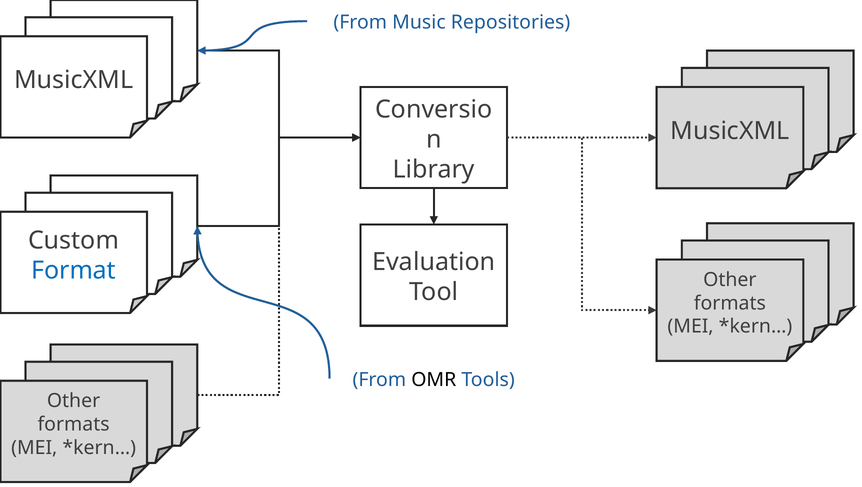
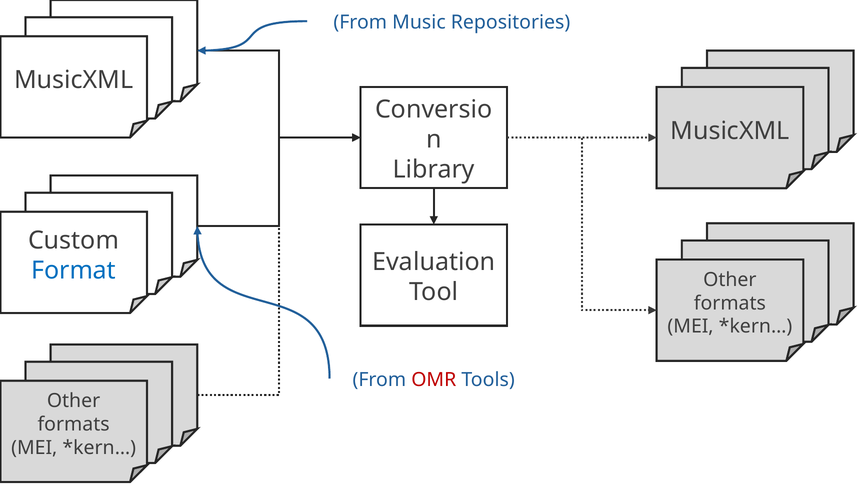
OMR colour: black -> red (434, 380)
